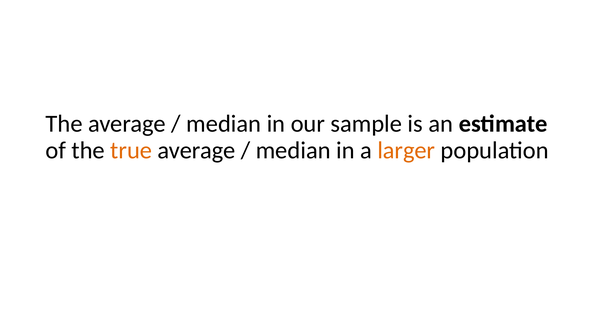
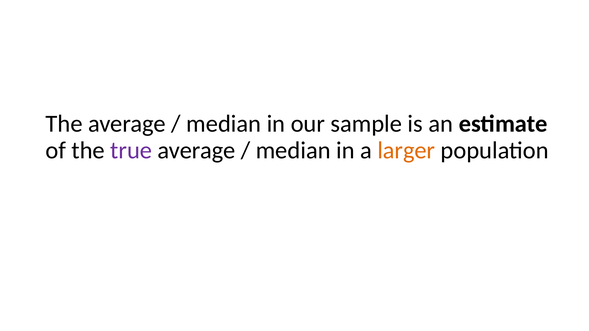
true colour: orange -> purple (131, 150)
